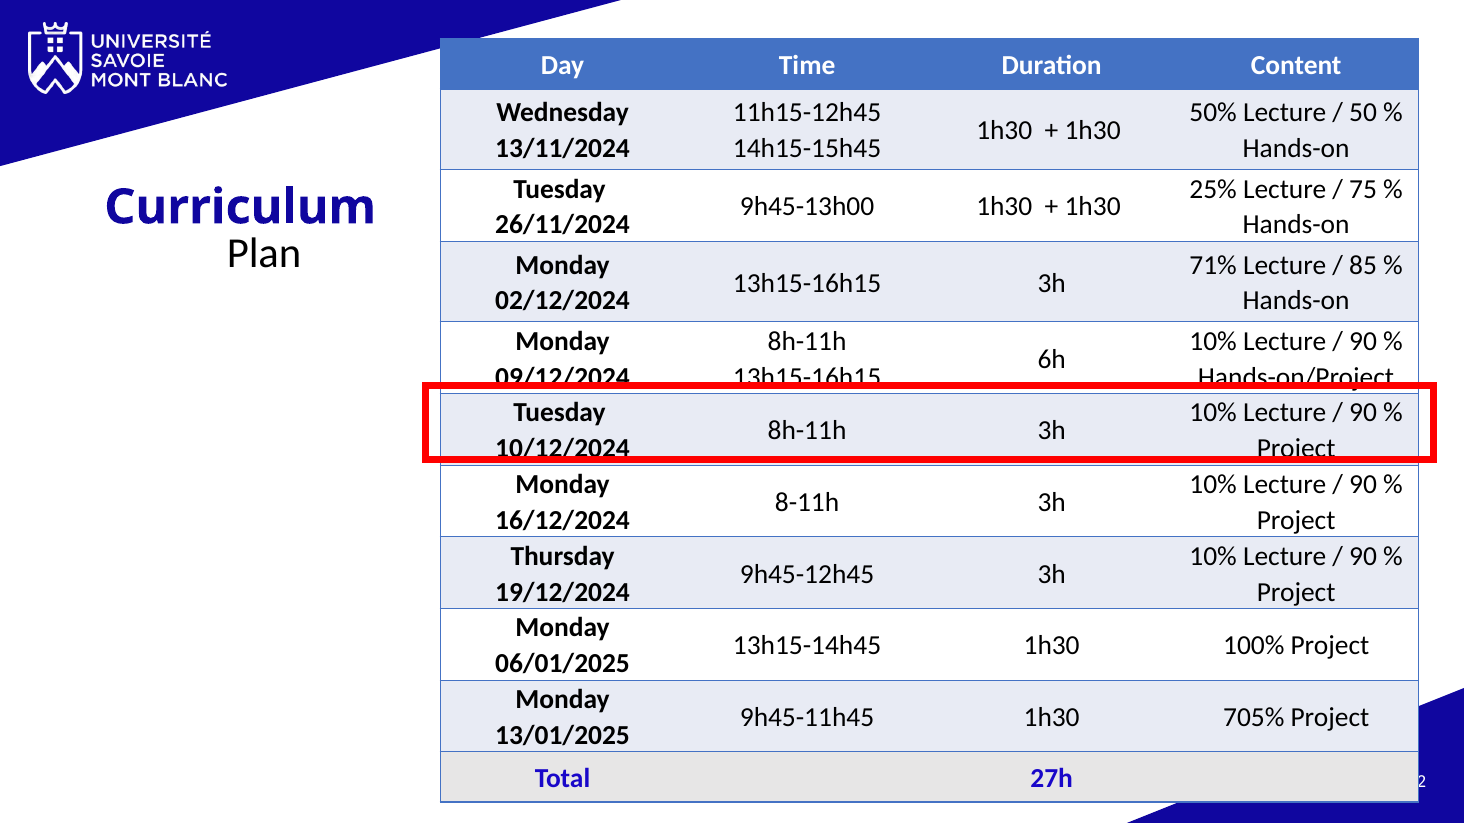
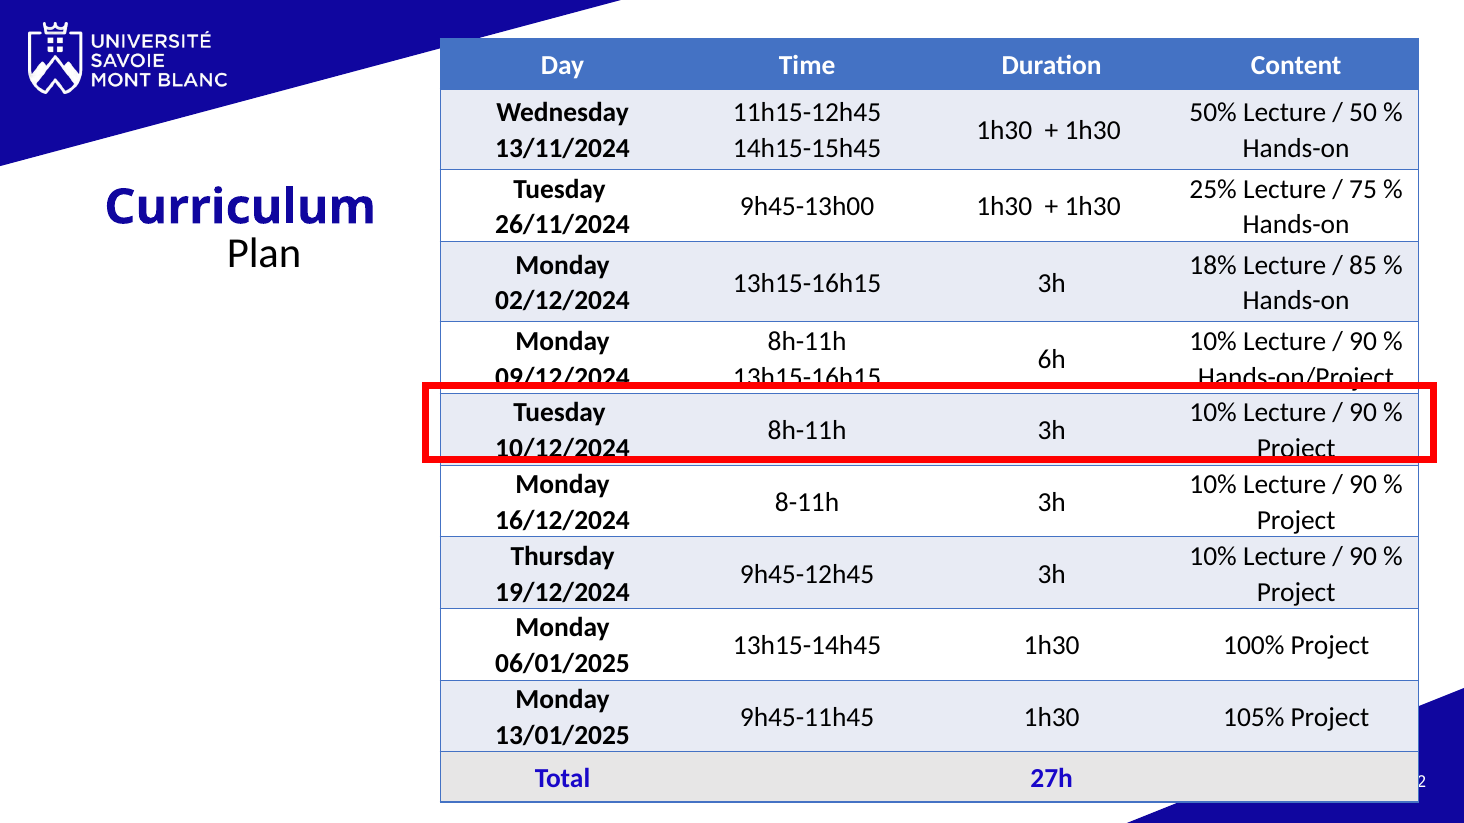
71%: 71% -> 18% (1213, 265)
705%: 705% -> 105% (1254, 718)
